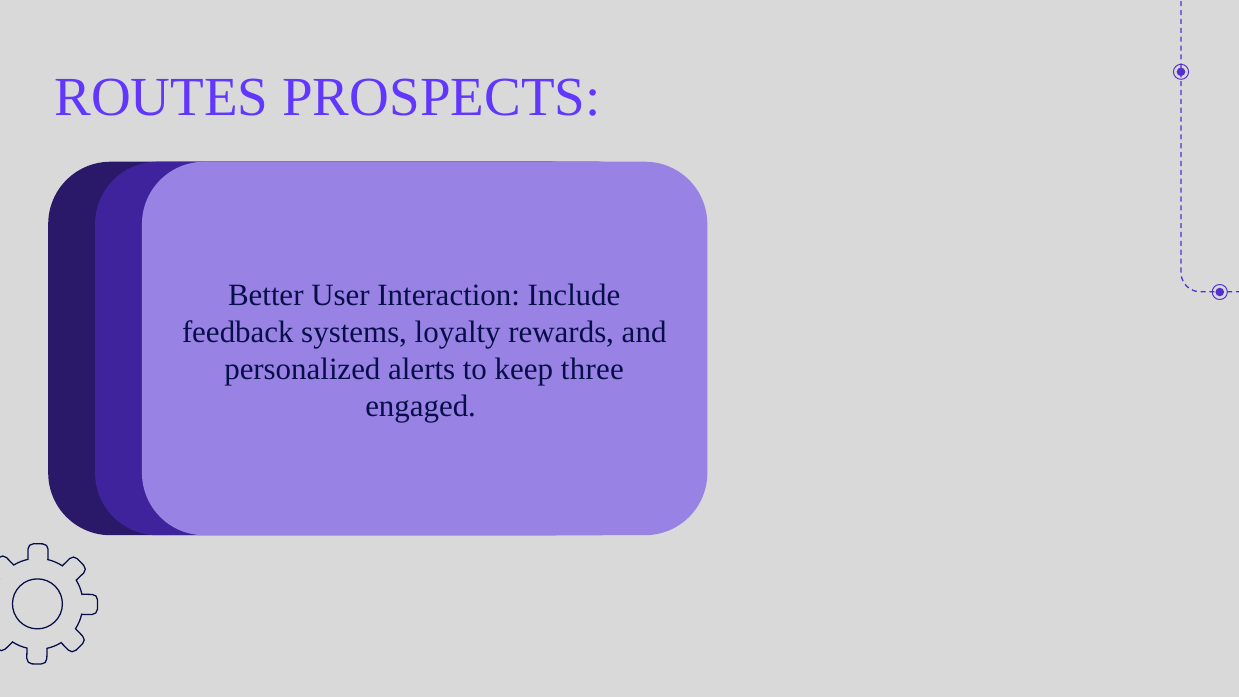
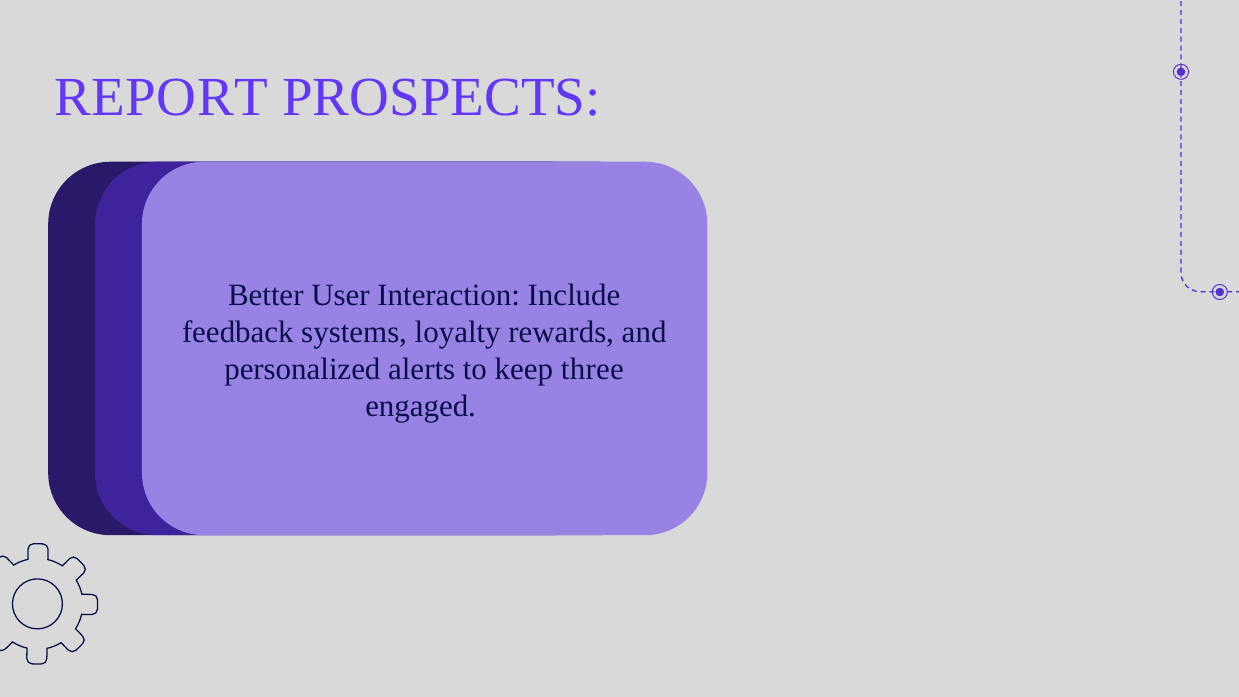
ROUTES: ROUTES -> REPORT (161, 98)
